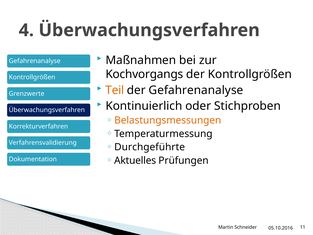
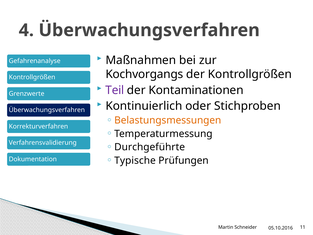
Teil colour: orange -> purple (115, 90)
der Gefahrenanalyse: Gefahrenanalyse -> Kontaminationen (196, 90)
Aktuelles: Aktuelles -> Typische (135, 160)
